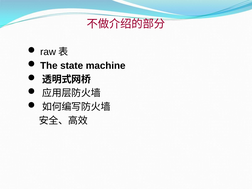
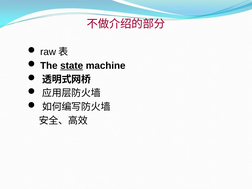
state underline: none -> present (72, 66)
